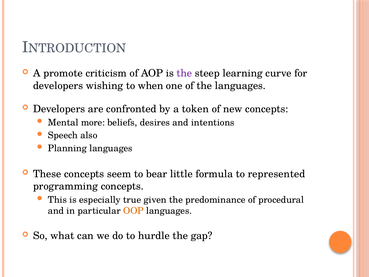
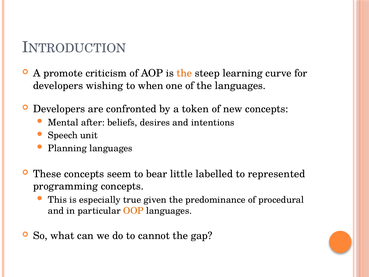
the colour: purple -> orange (184, 73)
more: more -> after (93, 122)
also: also -> unit (89, 135)
formula: formula -> labelled (214, 174)
hurdle: hurdle -> cannot (154, 236)
